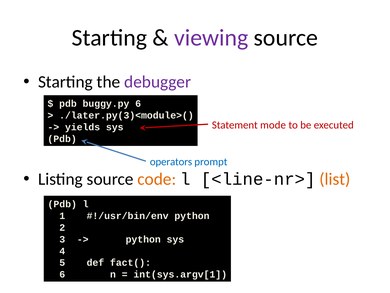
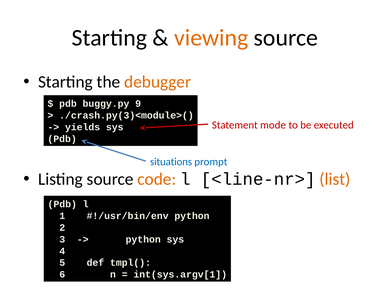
viewing colour: purple -> orange (211, 38)
debugger colour: purple -> orange (158, 82)
buggy.py 6: 6 -> 9 (138, 103)
./later.py(3)<module>(: ./later.py(3)<module>( -> ./crash.py(3)<module>( (126, 115)
operators: operators -> situations (171, 162)
fact(: fact( -> tmpl( (131, 262)
